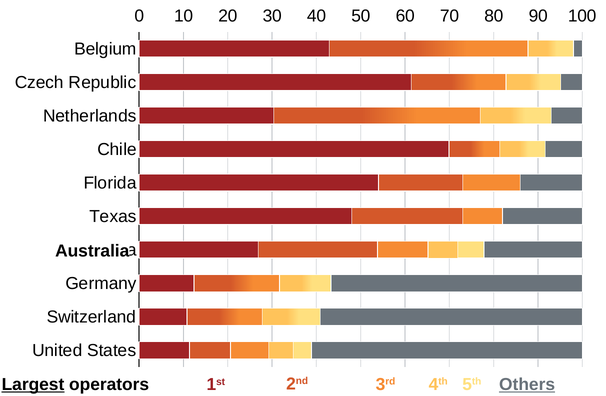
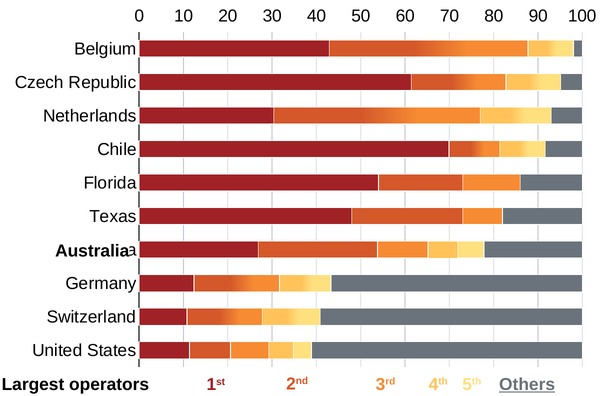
Largest underline: present -> none (33, 385)
